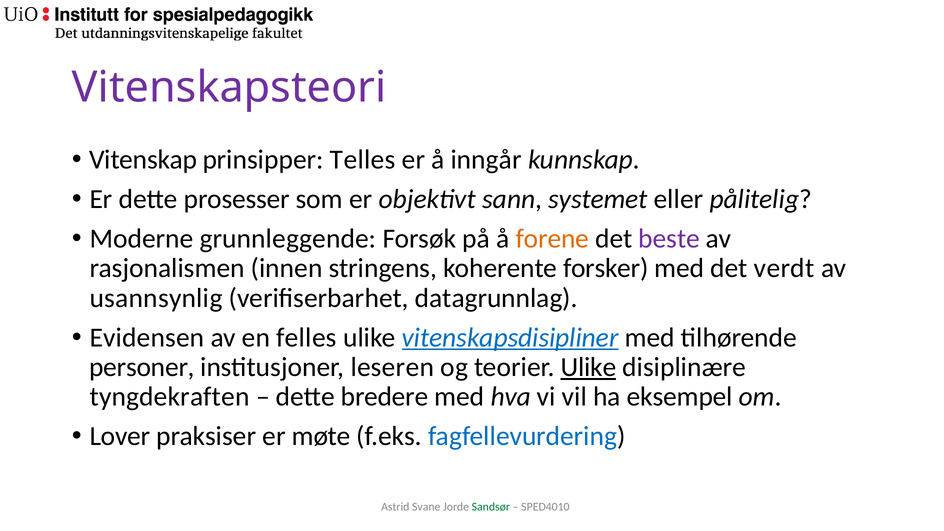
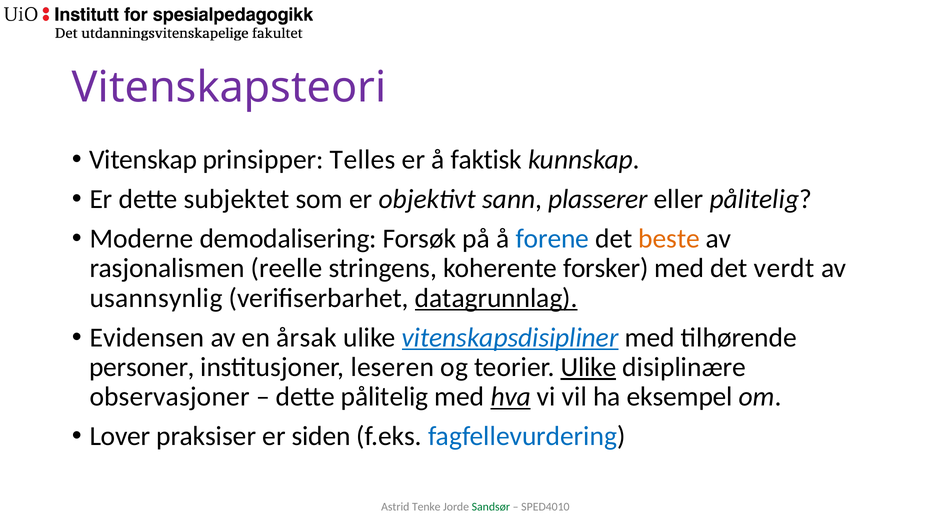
inngår: inngår -> faktisk (486, 160)
prosesser: prosesser -> subjektet (237, 199)
systemet: systemet -> plasserer (598, 199)
grunnleggende: grunnleggende -> demodalisering (288, 239)
forene colour: orange -> blue (552, 239)
beste colour: purple -> orange (669, 239)
innen: innen -> reelle (287, 268)
datagrunnlag underline: none -> present (496, 298)
felles: felles -> årsak (306, 337)
tyngdekraften: tyngdekraften -> observasjoner (170, 397)
dette bredere: bredere -> pålitelig (385, 397)
hva underline: none -> present (511, 397)
møte: møte -> siden (321, 436)
Svane: Svane -> Tenke (426, 507)
